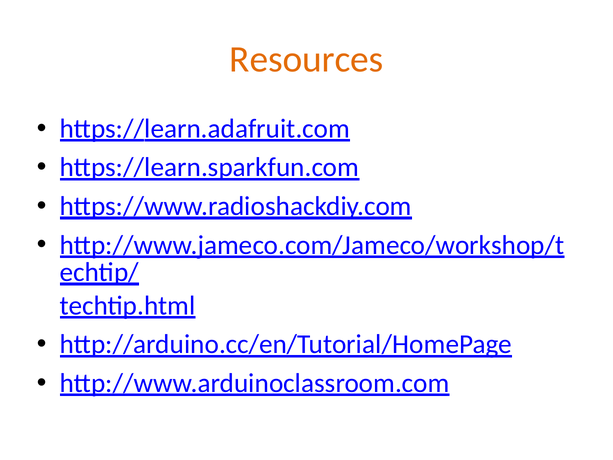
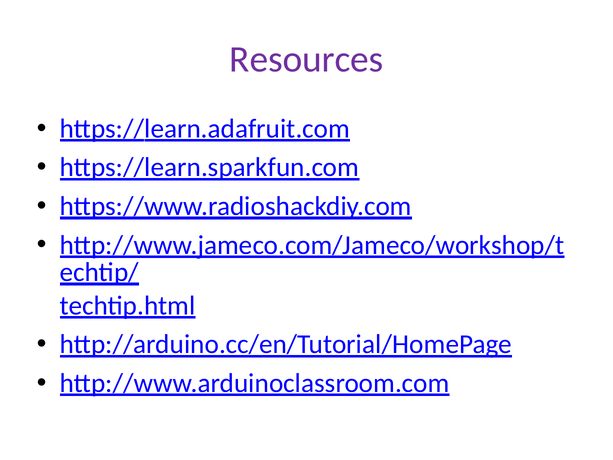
Resources colour: orange -> purple (306, 59)
